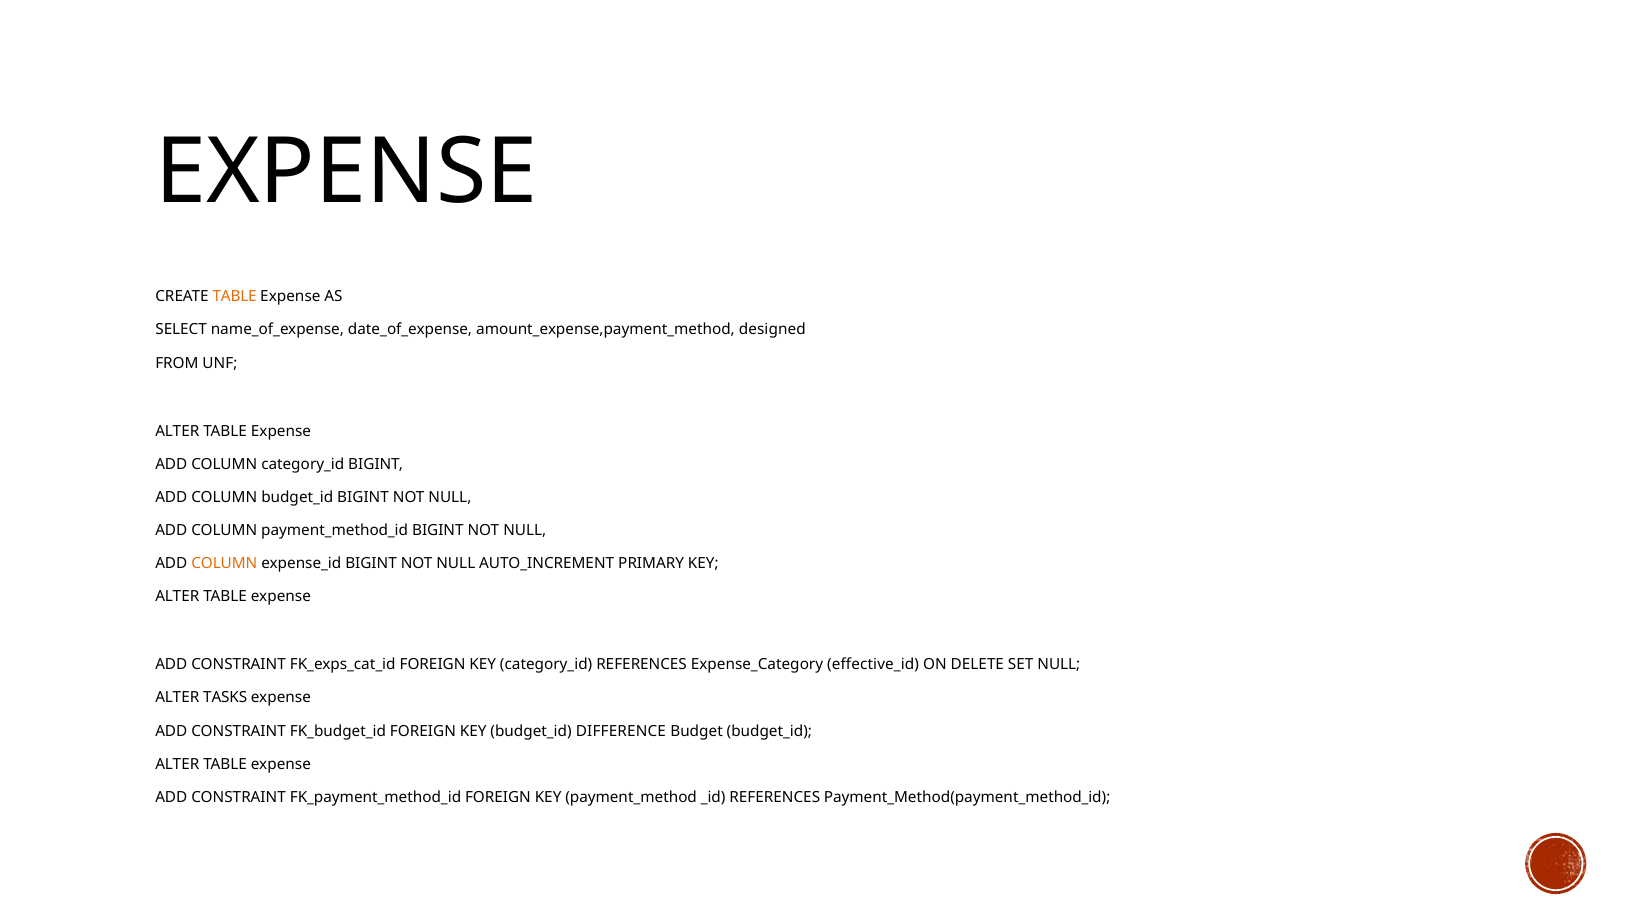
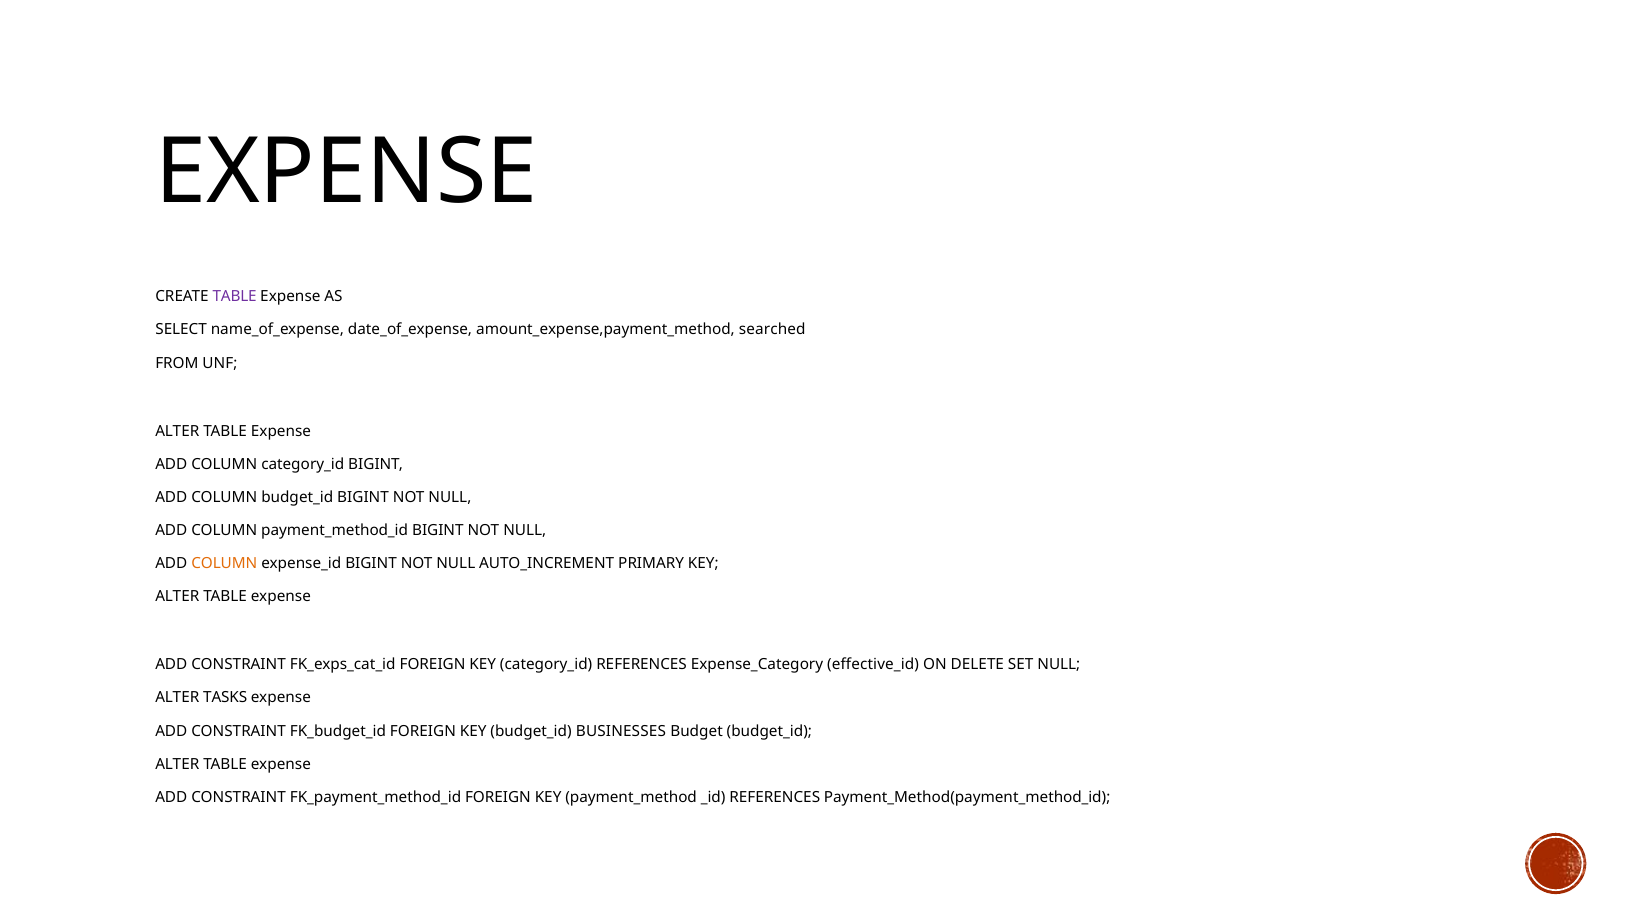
TABLE colour: orange -> purple (235, 297)
designed: designed -> searched (772, 330)
DIFFERENCE: DIFFERENCE -> BUSINESSES (621, 731)
